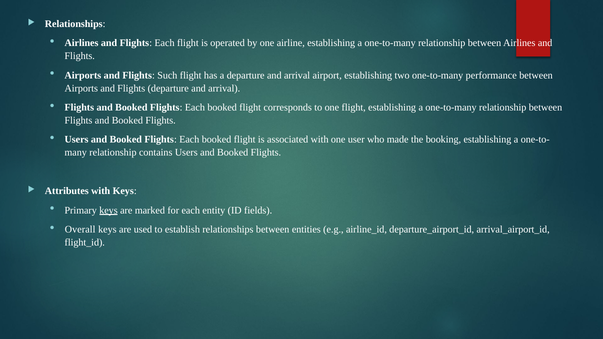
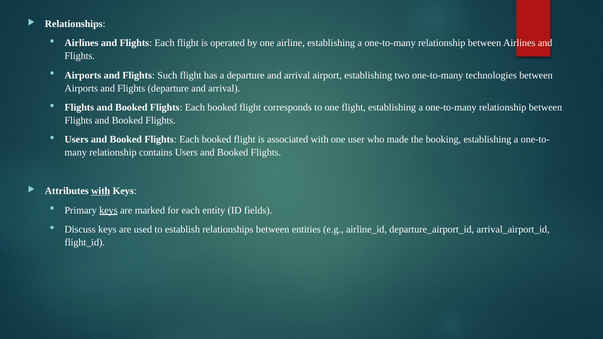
performance: performance -> technologies (491, 75)
with underline: none -> present (101, 191)
Overall: Overall -> Discuss (80, 230)
